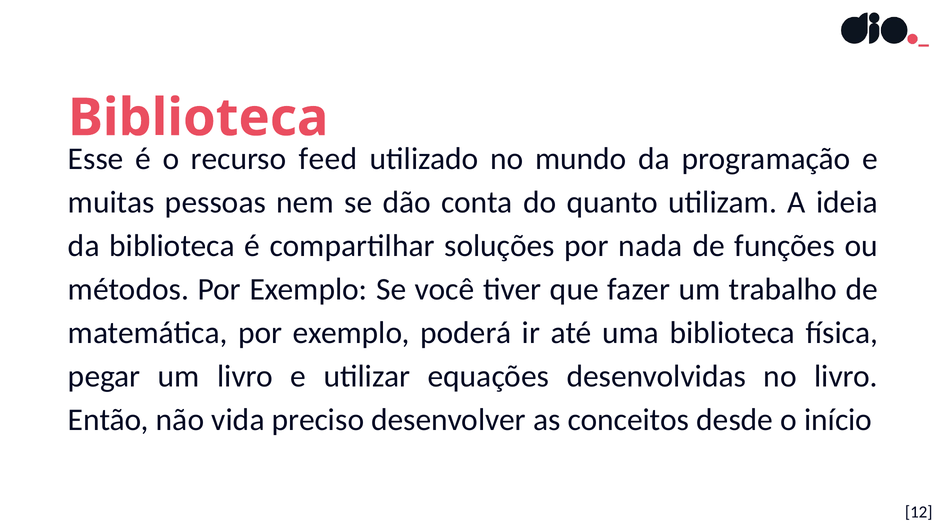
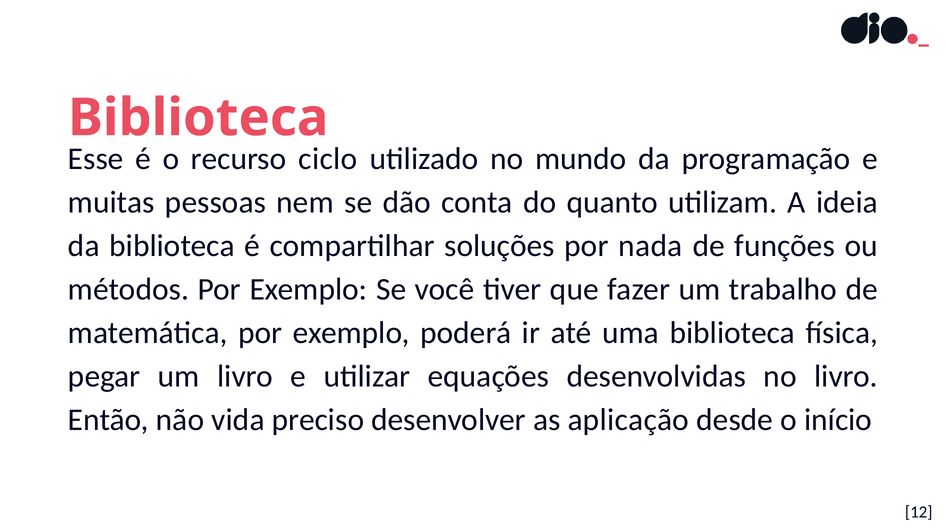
feed: feed -> ciclo (328, 159)
conceitos: conceitos -> aplicação (628, 420)
